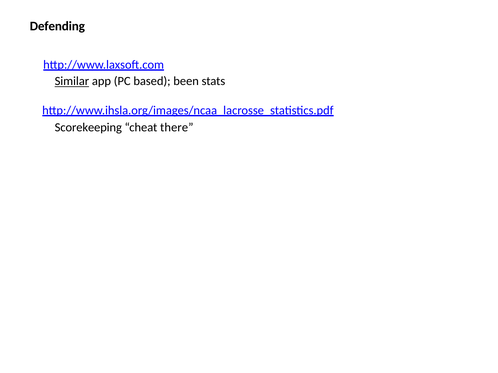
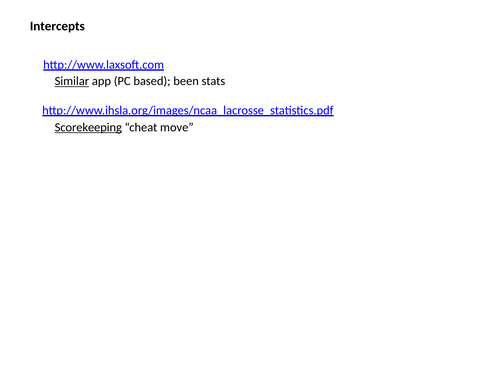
Defending: Defending -> Intercepts (57, 26)
Scorekeeping underline: none -> present (88, 128)
there: there -> move (177, 128)
